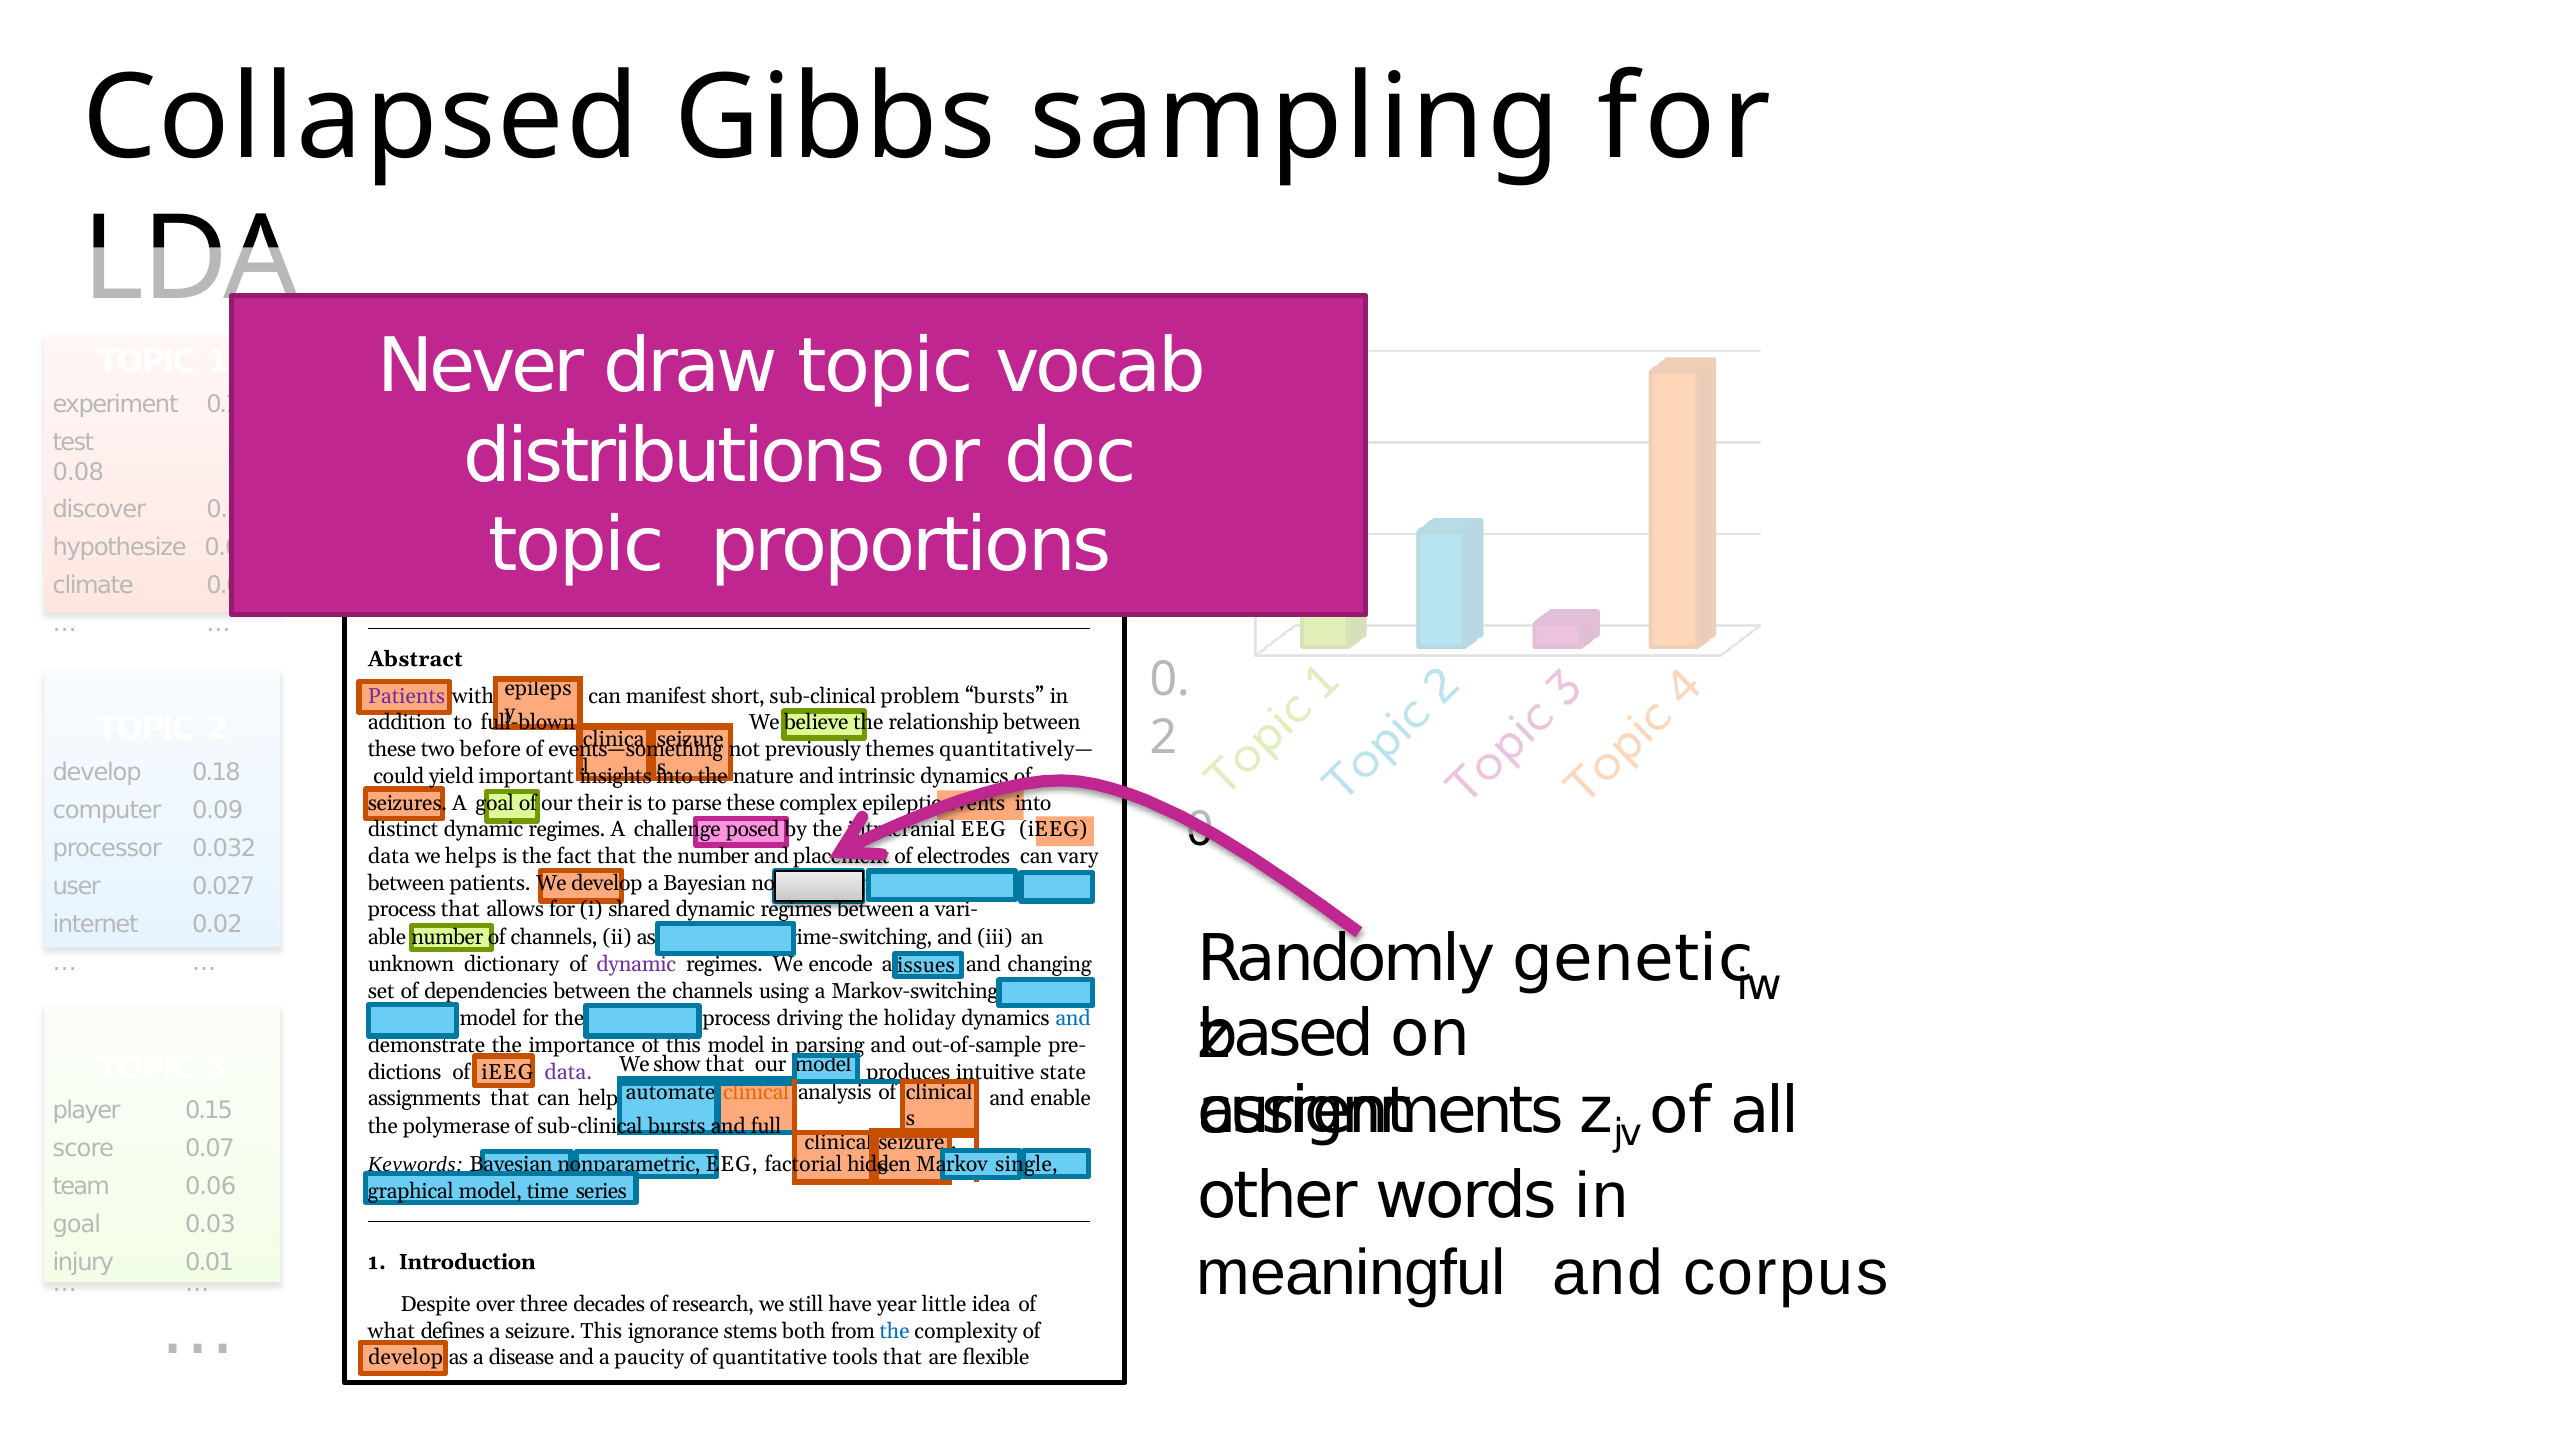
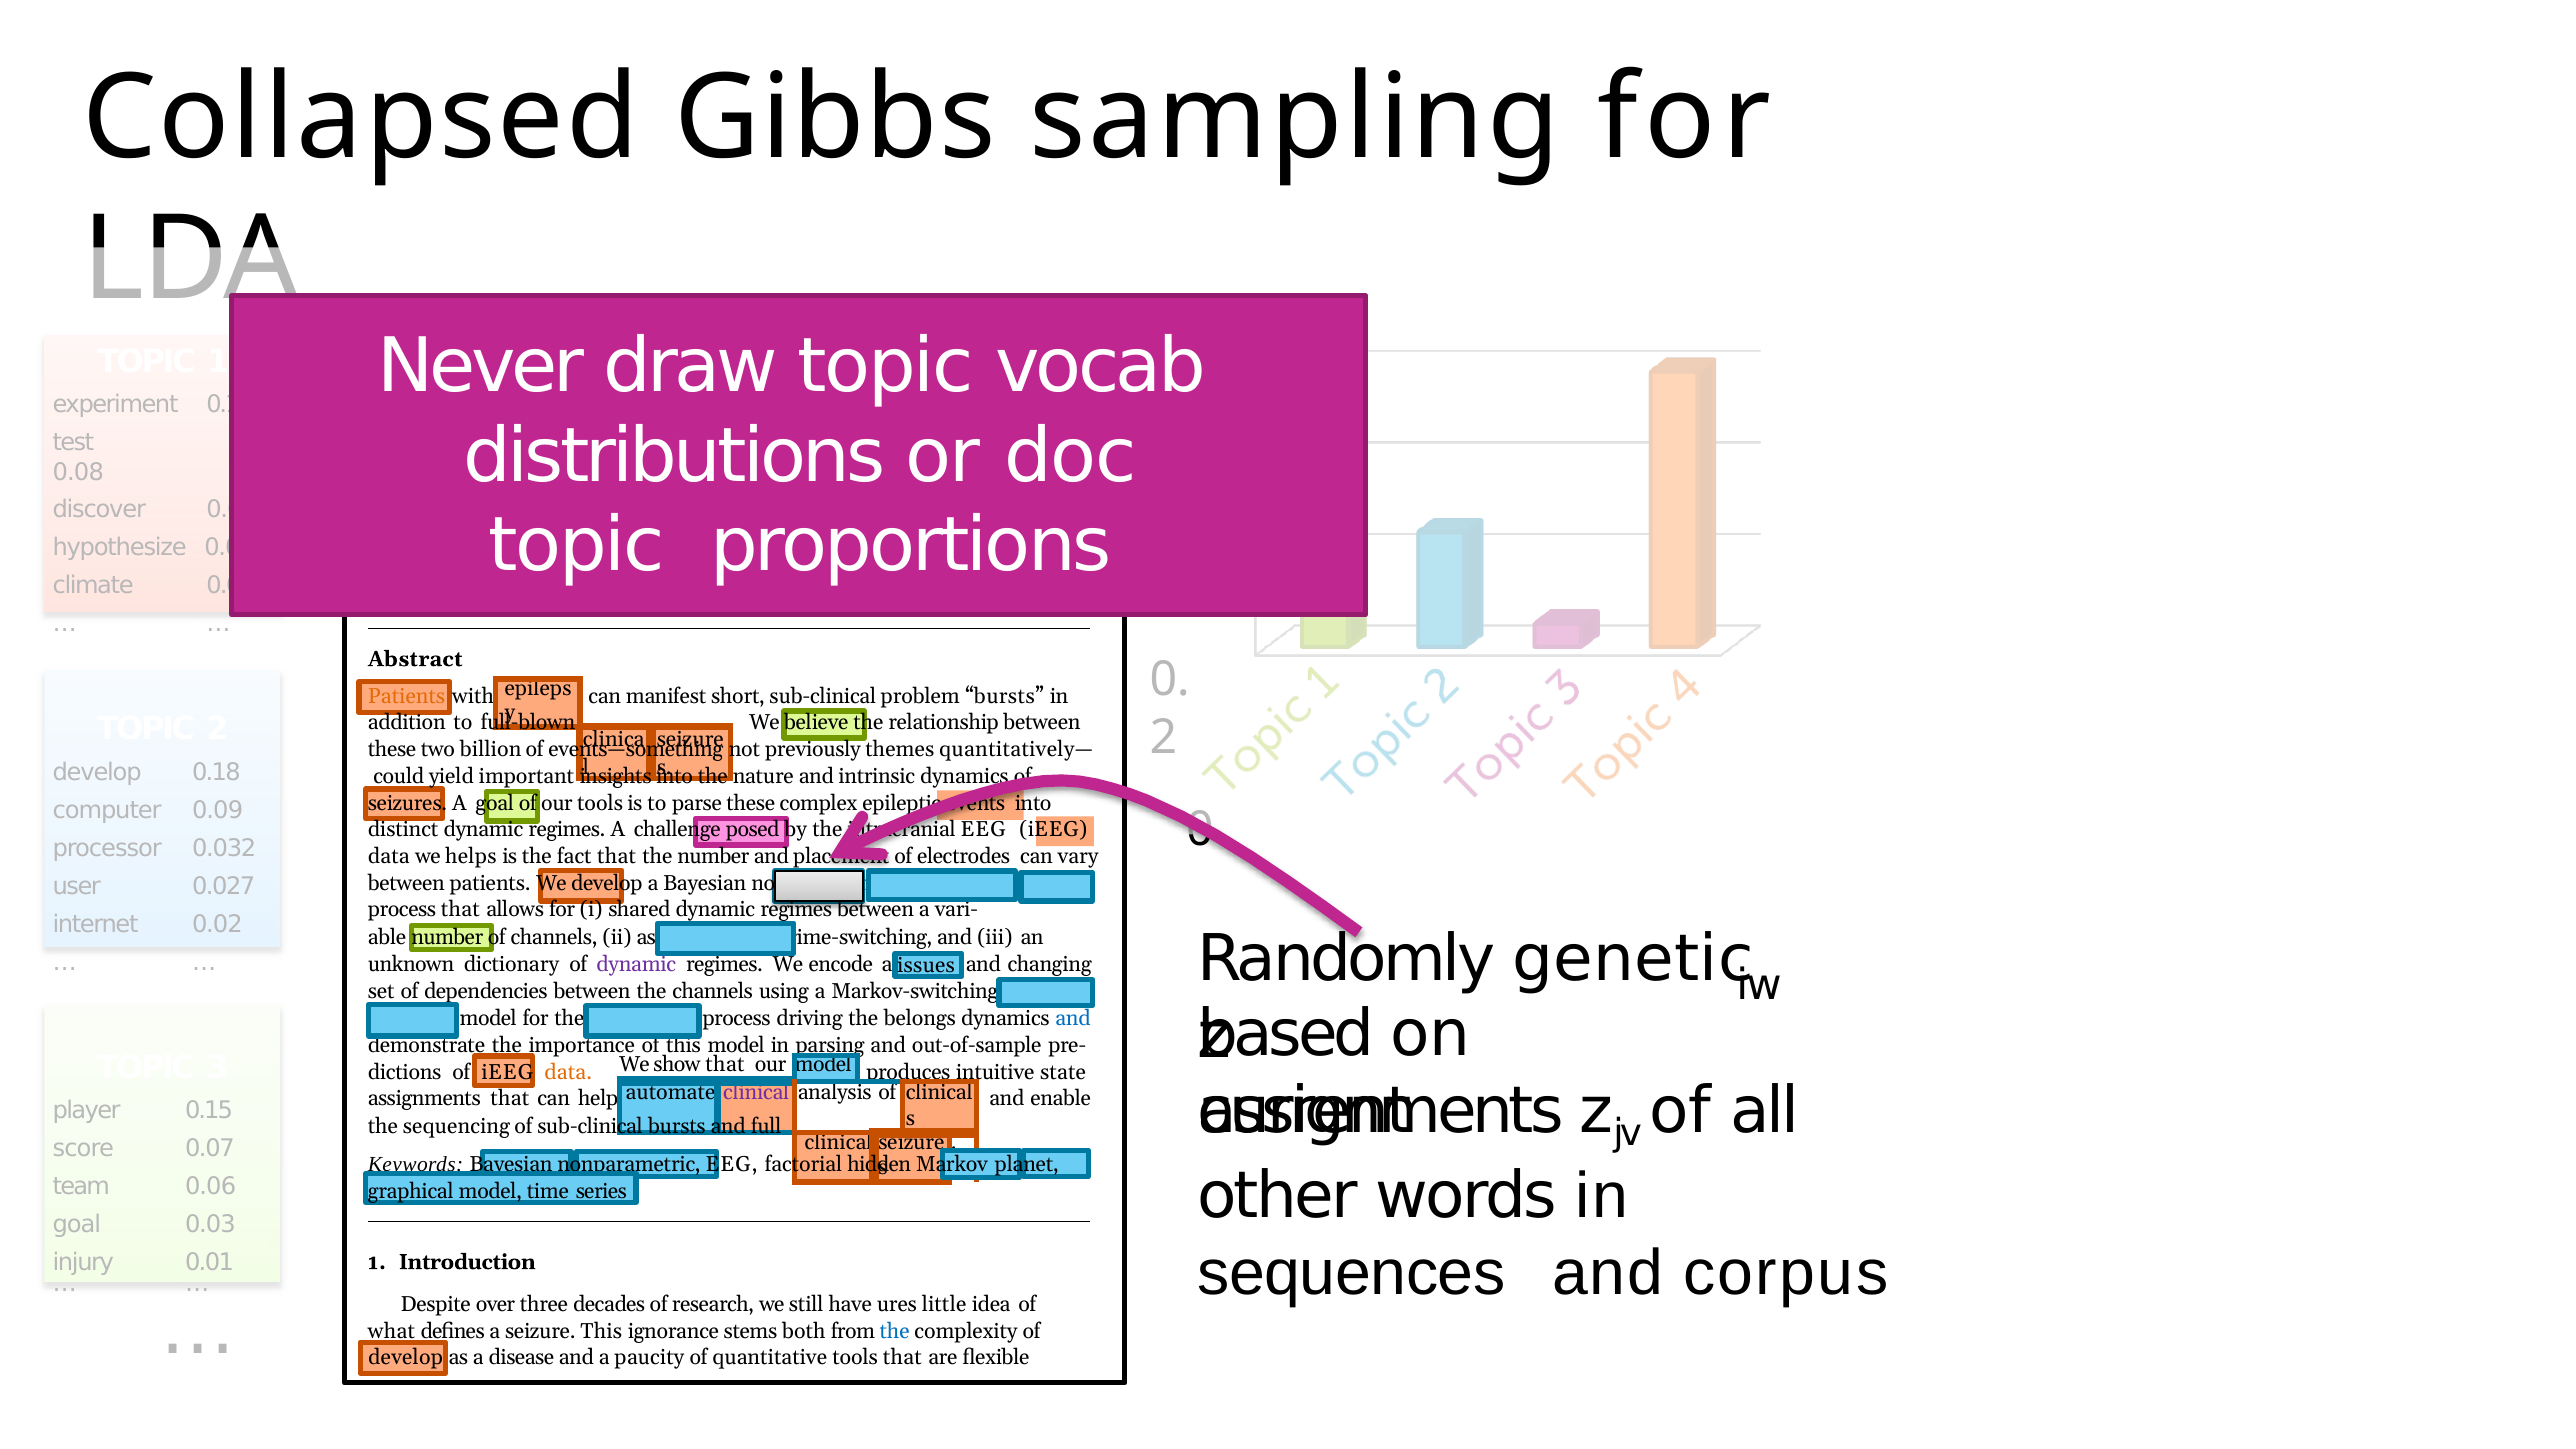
Patients colour: purple -> orange (407, 696)
before: before -> billion (491, 750)
our their: their -> tools (600, 803)
holiday: holiday -> belongs (920, 1018)
data colour: purple -> orange (568, 1072)
clinical colour: orange -> purple (756, 1093)
polymerase: polymerase -> sequencing (457, 1126)
single: single -> planet (1027, 1164)
meaningful: meaningful -> sequences (1351, 1274)
year: year -> ures (897, 1304)
